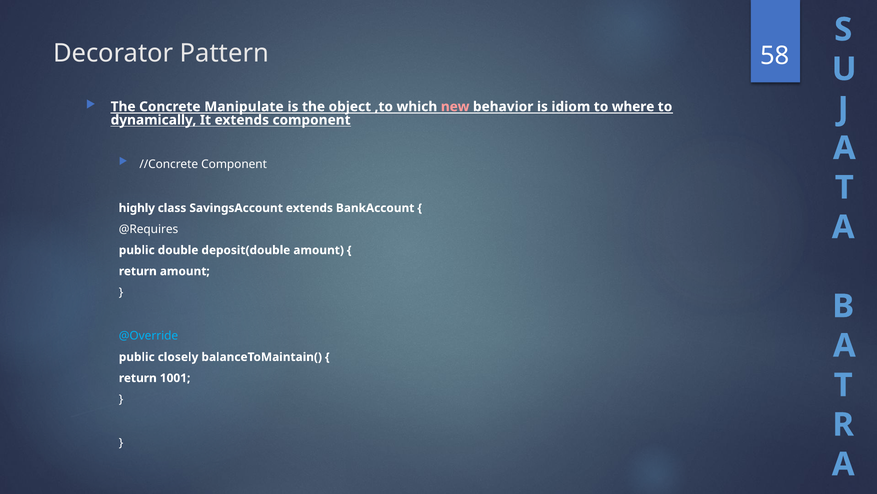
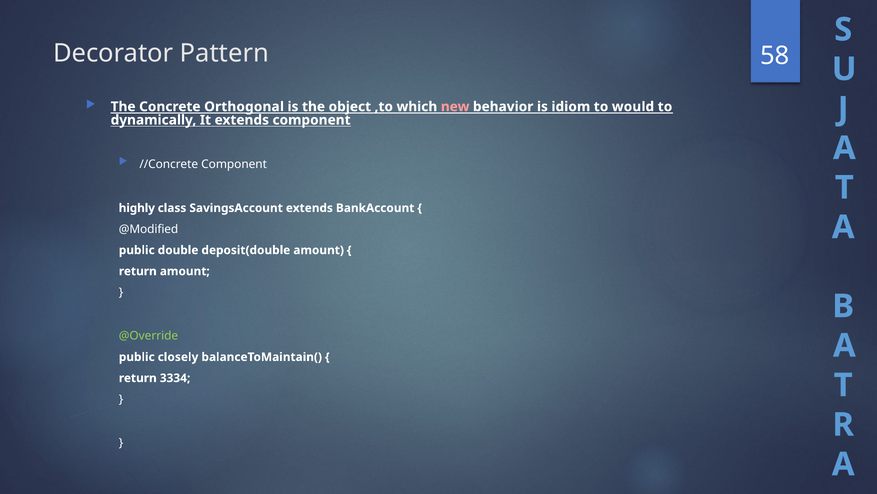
Manipulate: Manipulate -> Orthogonal (244, 107)
where: where -> would (633, 107)
@Requires: @Requires -> @Modified (149, 229)
@Override colour: light blue -> light green (149, 336)
1001: 1001 -> 3334 (175, 378)
